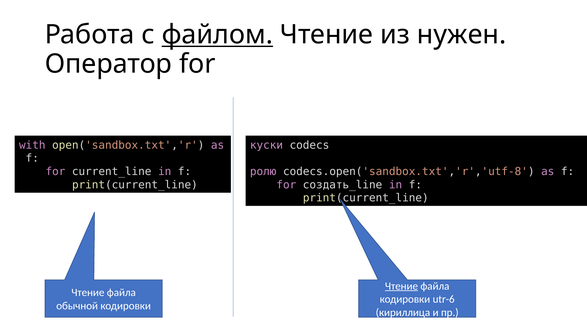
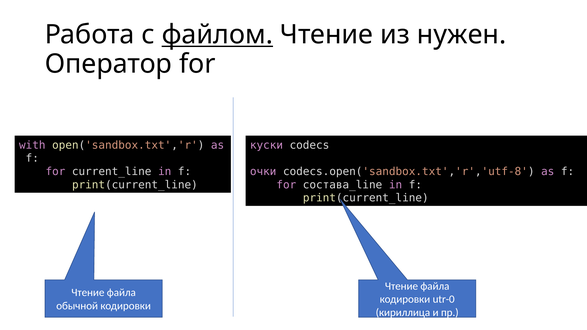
ролю: ролю -> очки (263, 172)
создать_line: создать_line -> состава_line (343, 185)
Чтение underline: present -> none (401, 286)
utr-6: utr-6 -> utr-0 (444, 299)
